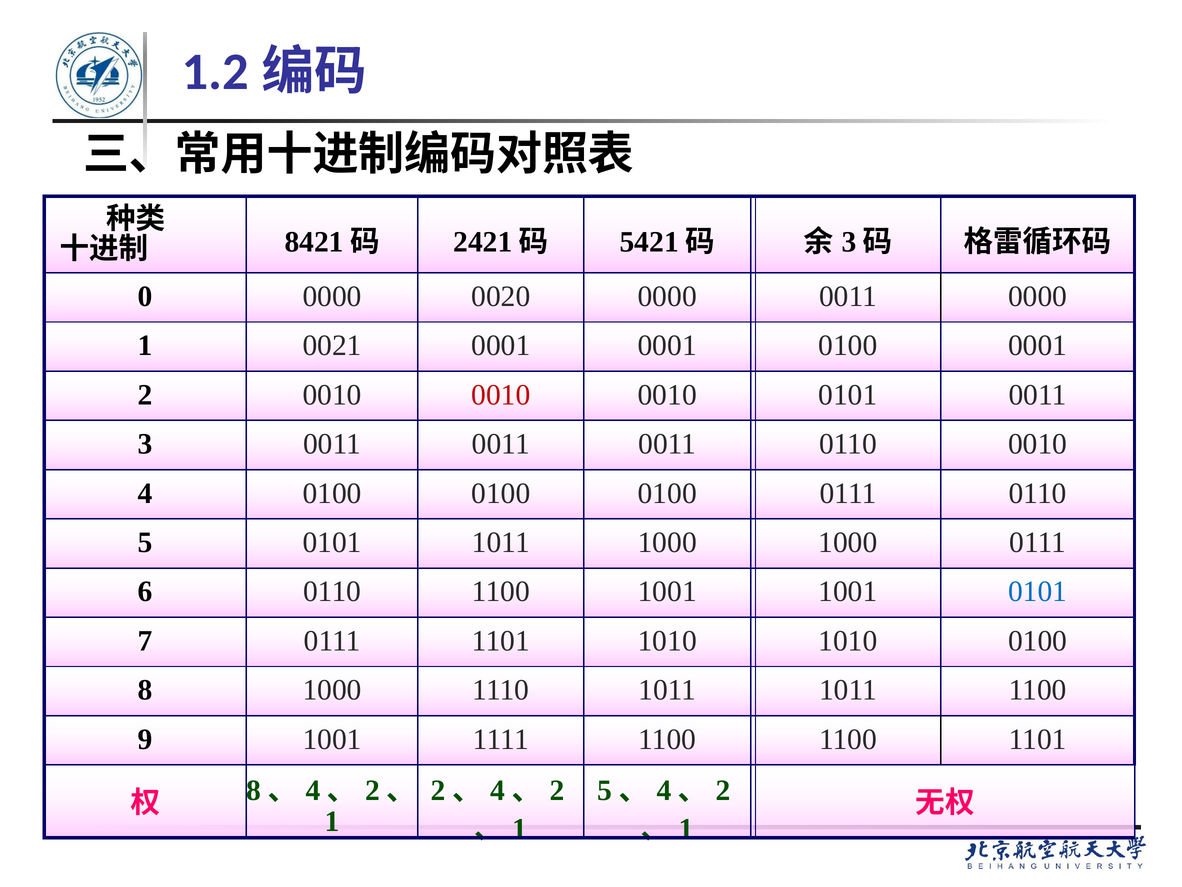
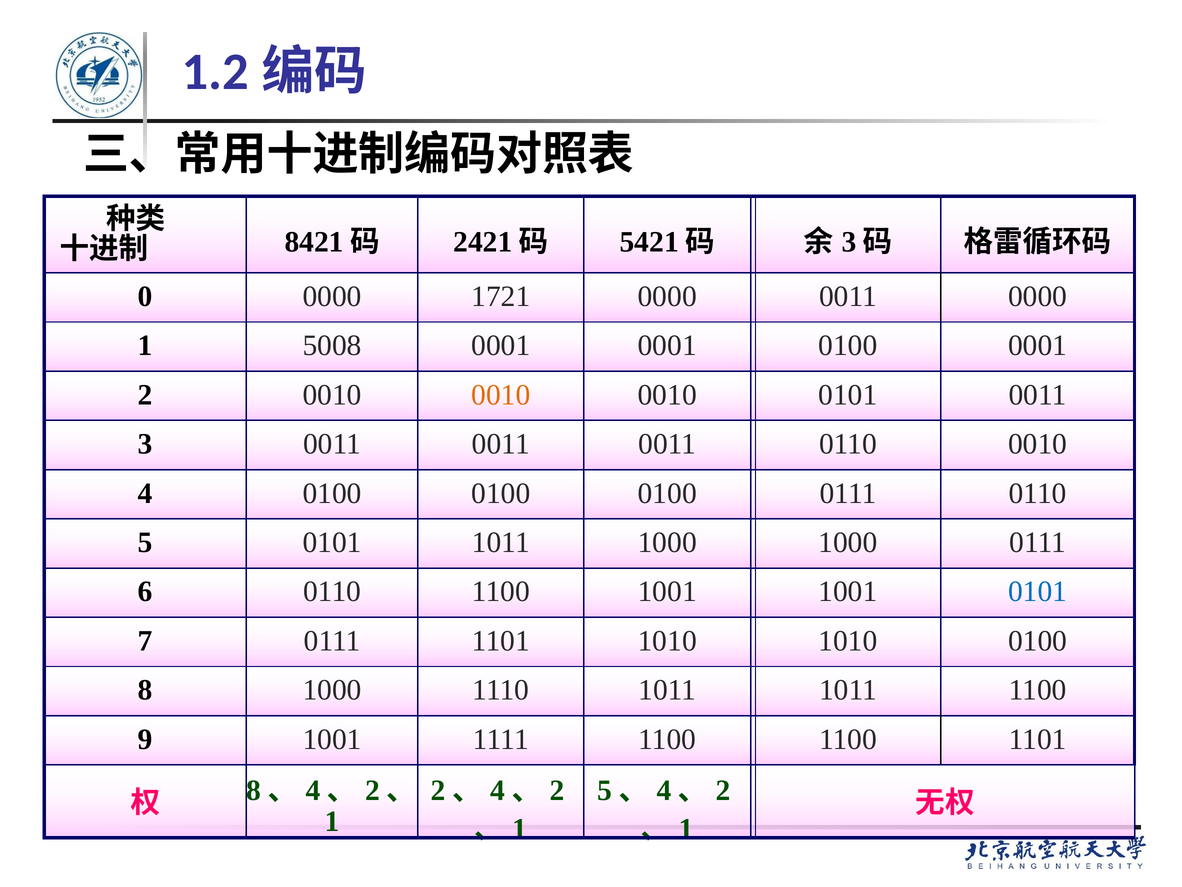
0020: 0020 -> 1721 (501, 296)
0021: 0021 -> 5008 (332, 345)
0010 colour: red -> orange (501, 395)
